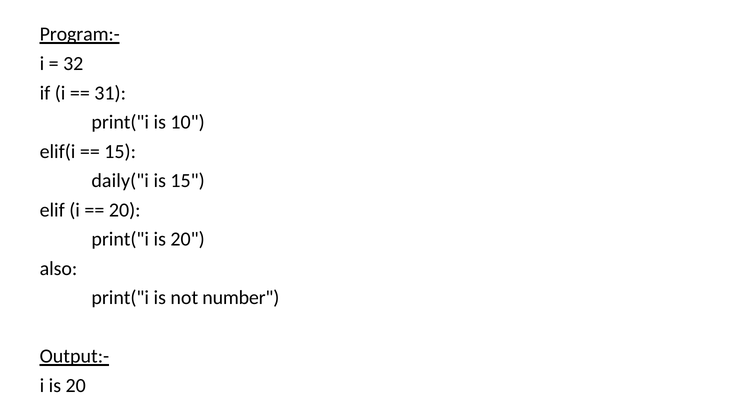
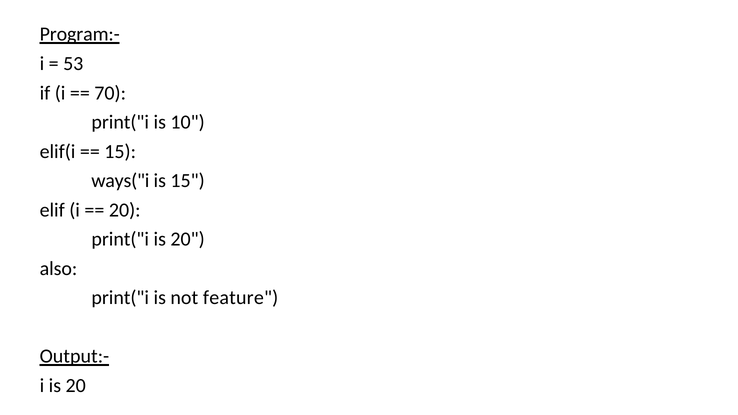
32: 32 -> 53 (73, 64)
31: 31 -> 70 (110, 93)
daily("i: daily("i -> ways("i (120, 181)
number: number -> feature (241, 298)
